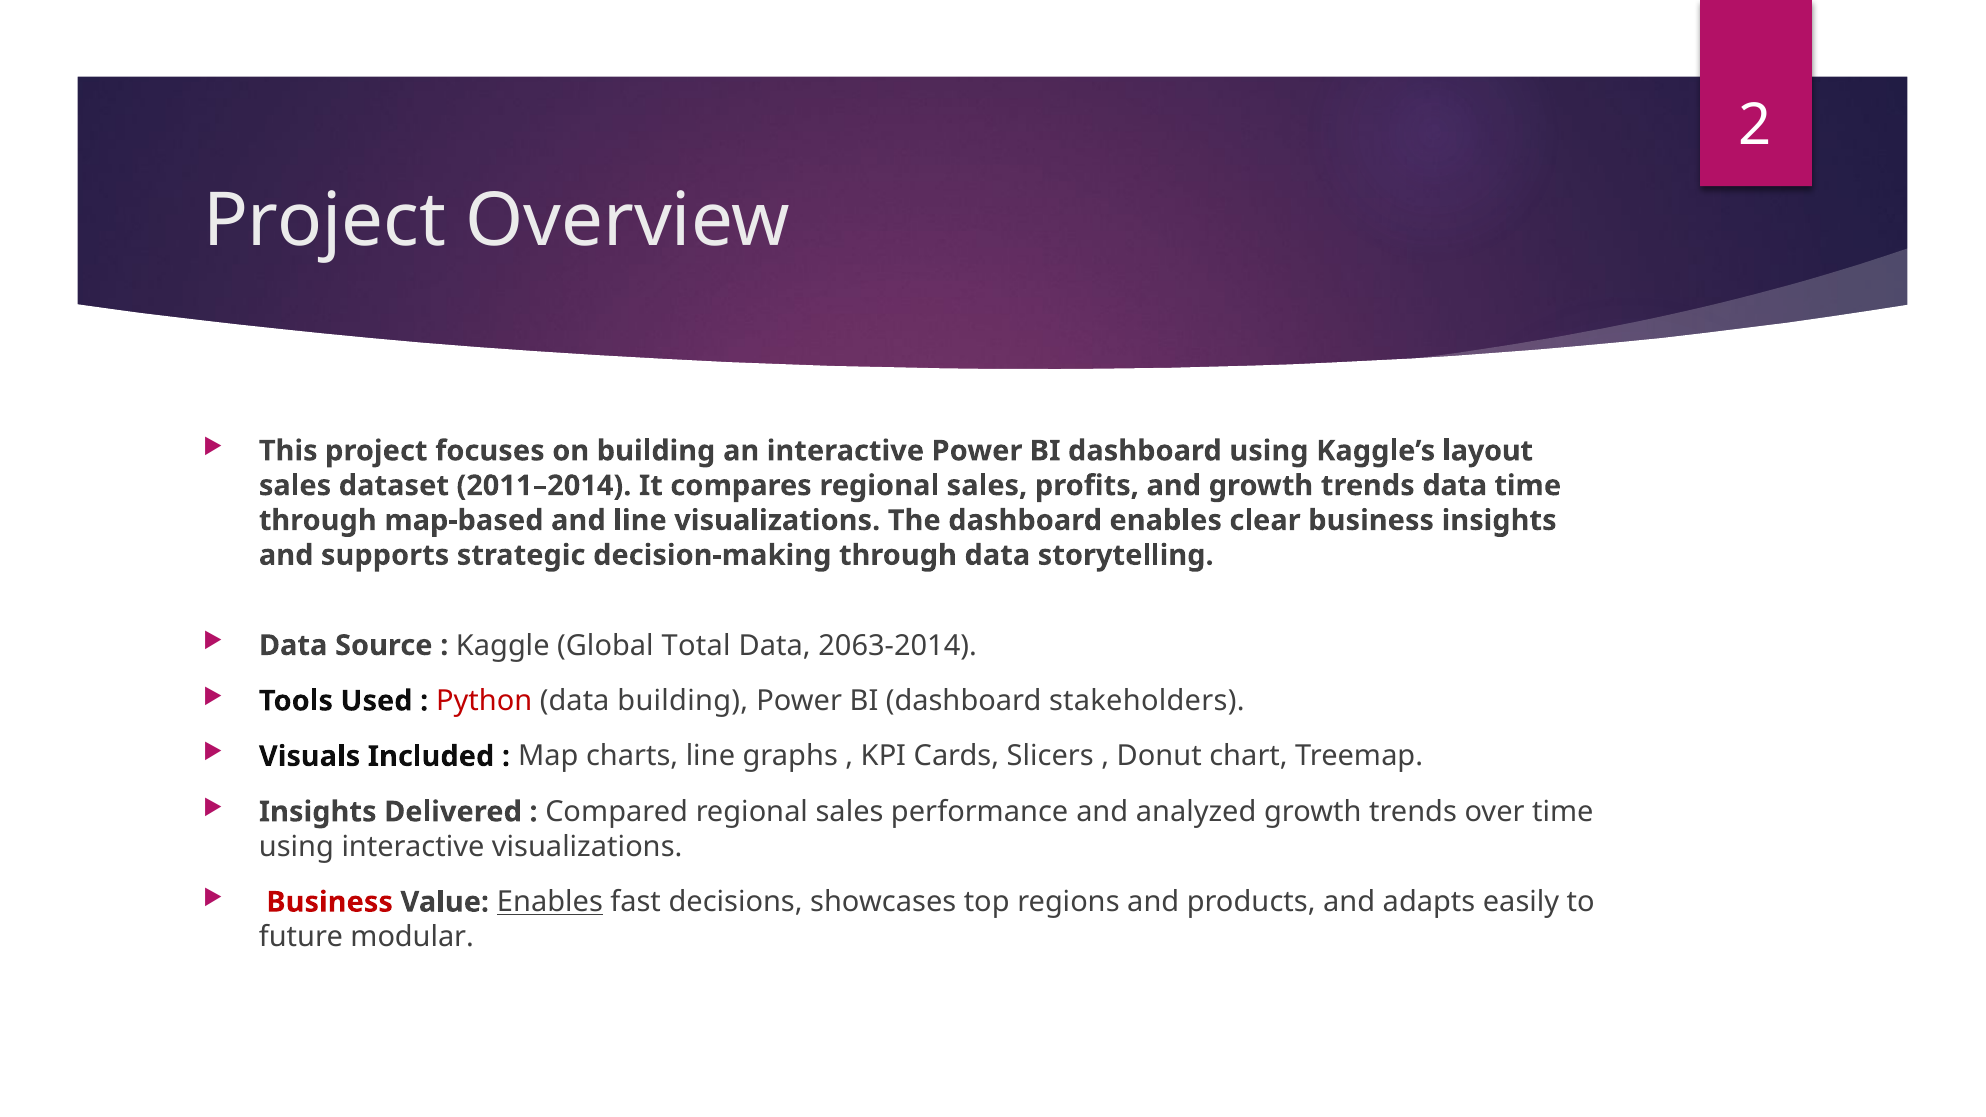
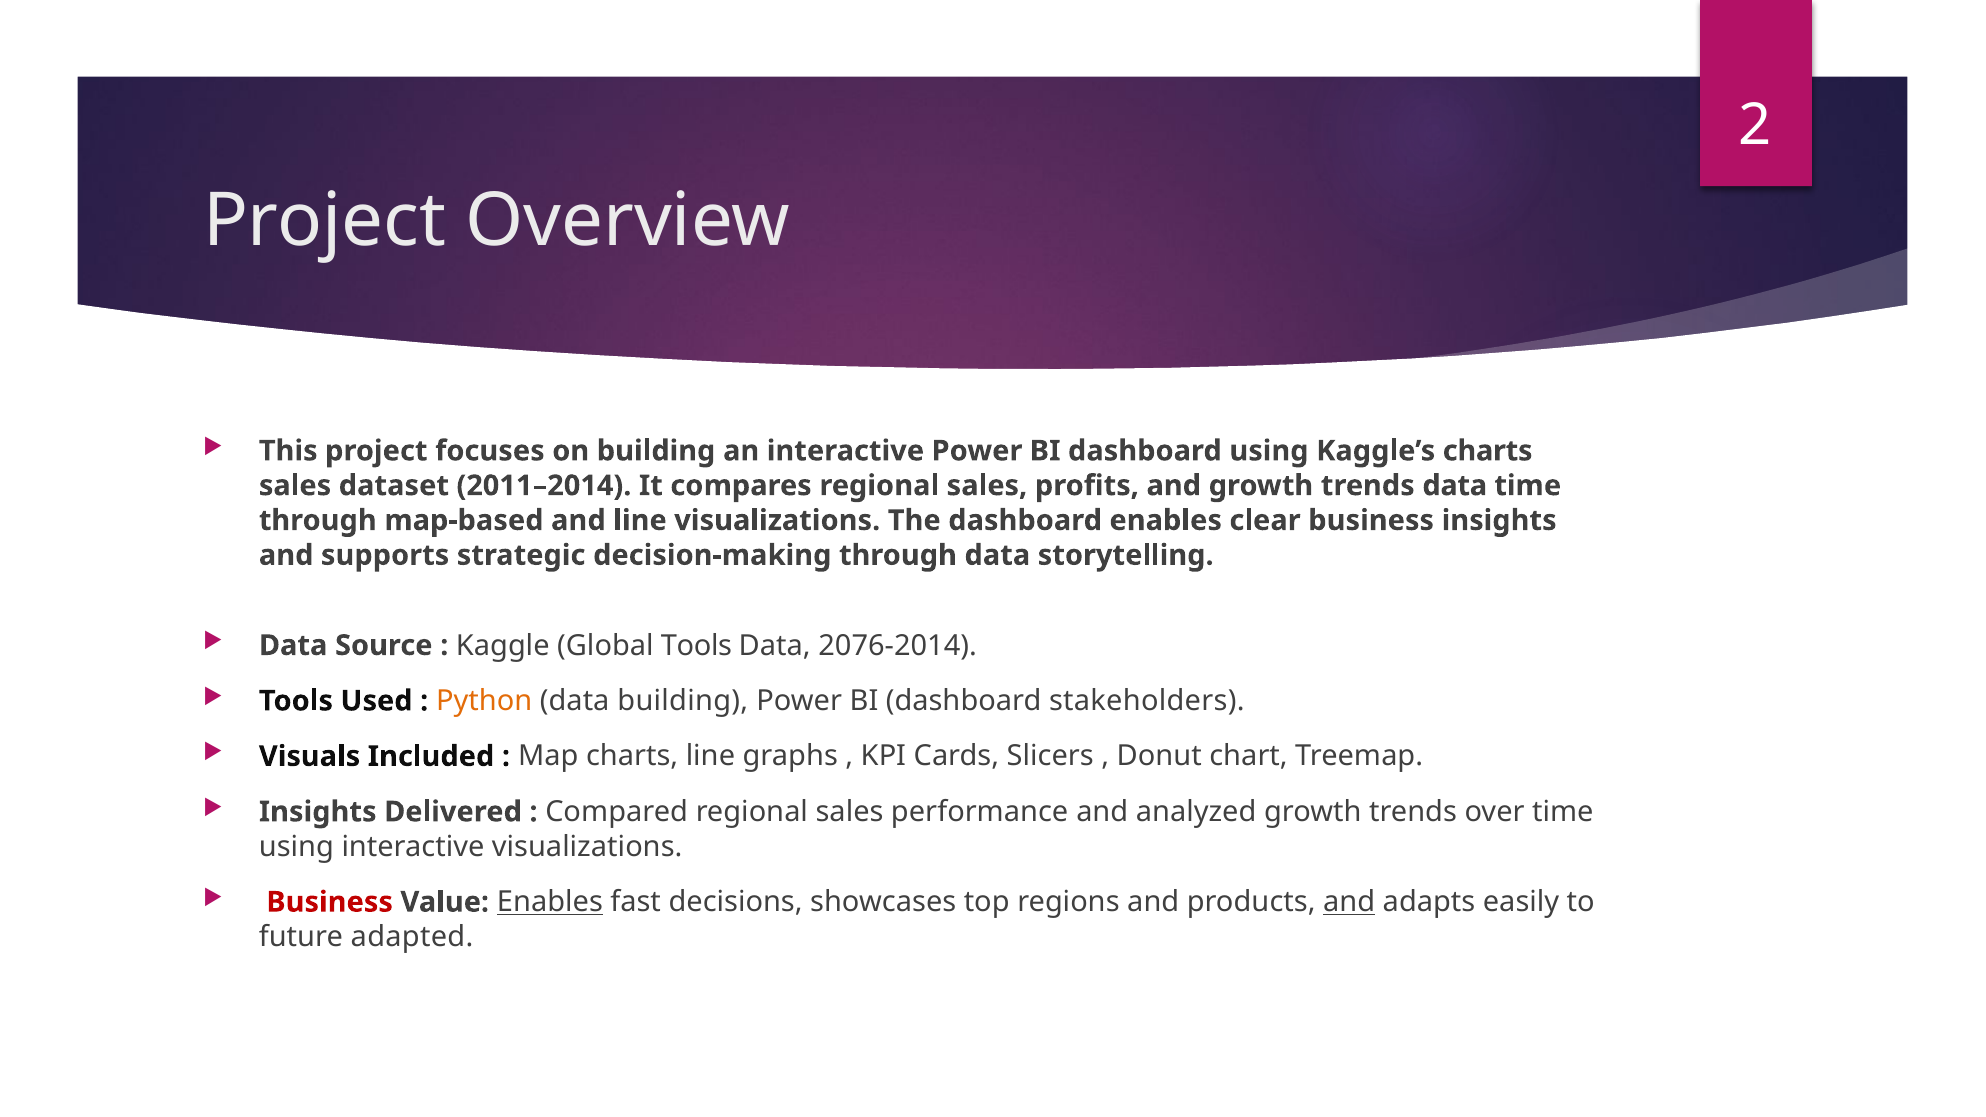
Kaggle’s layout: layout -> charts (1488, 451)
Global Total: Total -> Tools (696, 646)
2063-2014: 2063-2014 -> 2076-2014 (898, 646)
Python colour: red -> orange (484, 701)
and underline: none -> present (1349, 902)
modular: modular -> adapted (412, 937)
